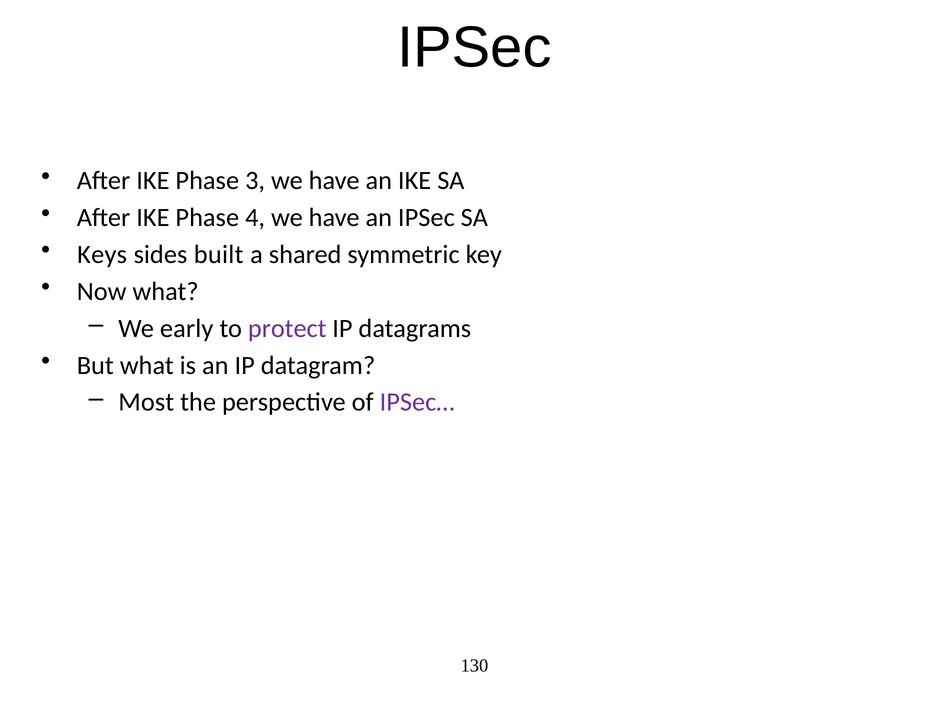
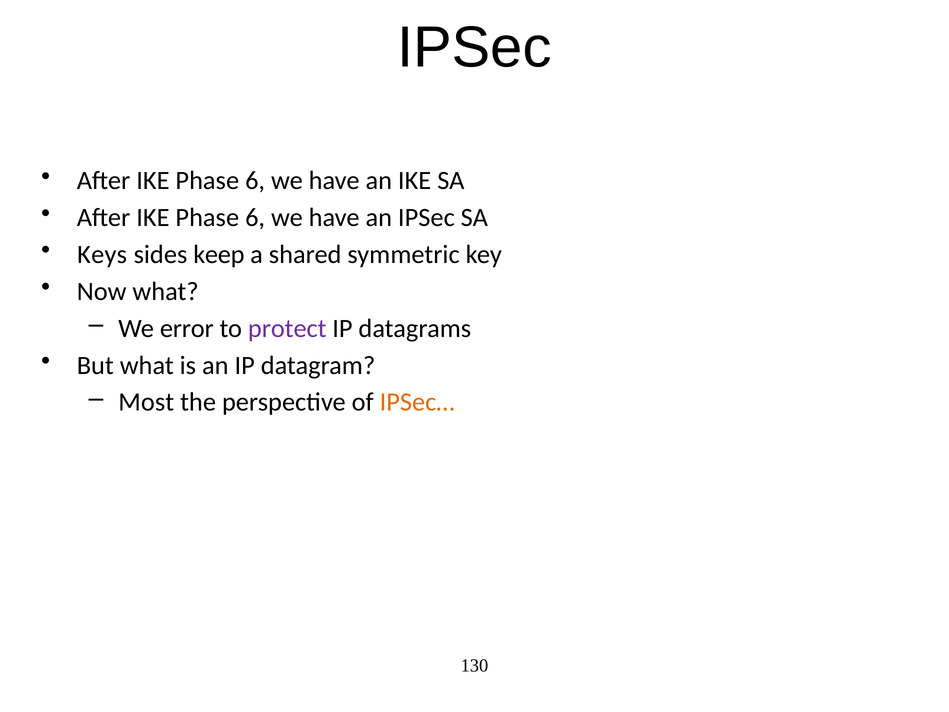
3: 3 -> 6 (255, 181)
4: 4 -> 6 (255, 218)
built: built -> keep (219, 254)
early: early -> error (187, 328)
IPSec… colour: purple -> orange (417, 402)
